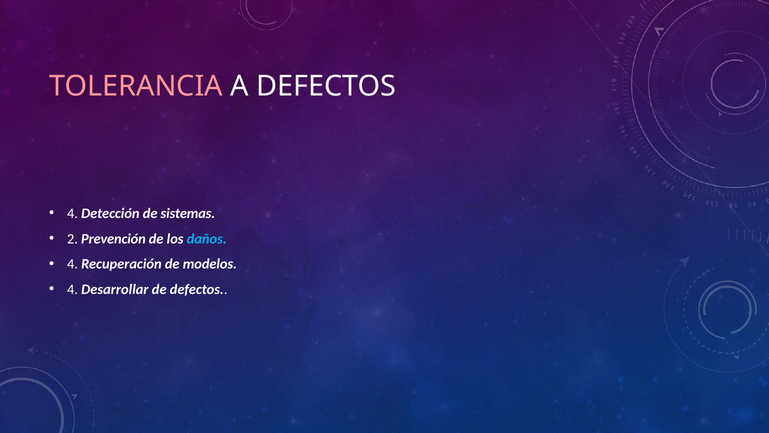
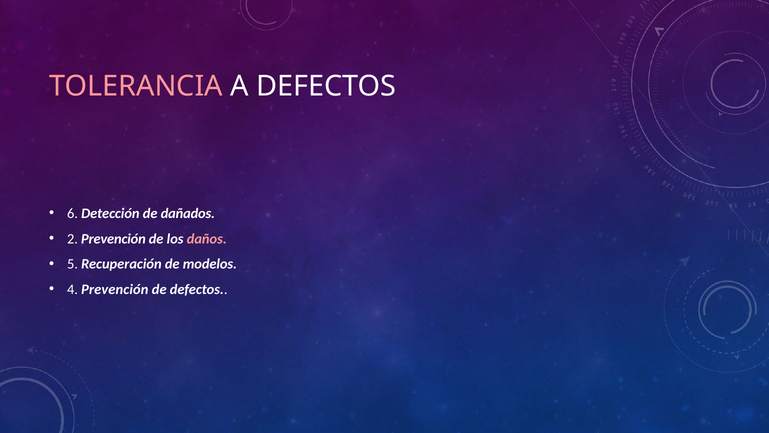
4: 4 -> 6 (73, 213)
sistemas: sistemas -> dañados (188, 213)
daños colour: light blue -> pink (207, 239)
4: 4 -> 5 (73, 264)
4 Desarrollar: Desarrollar -> Prevención (115, 289)
